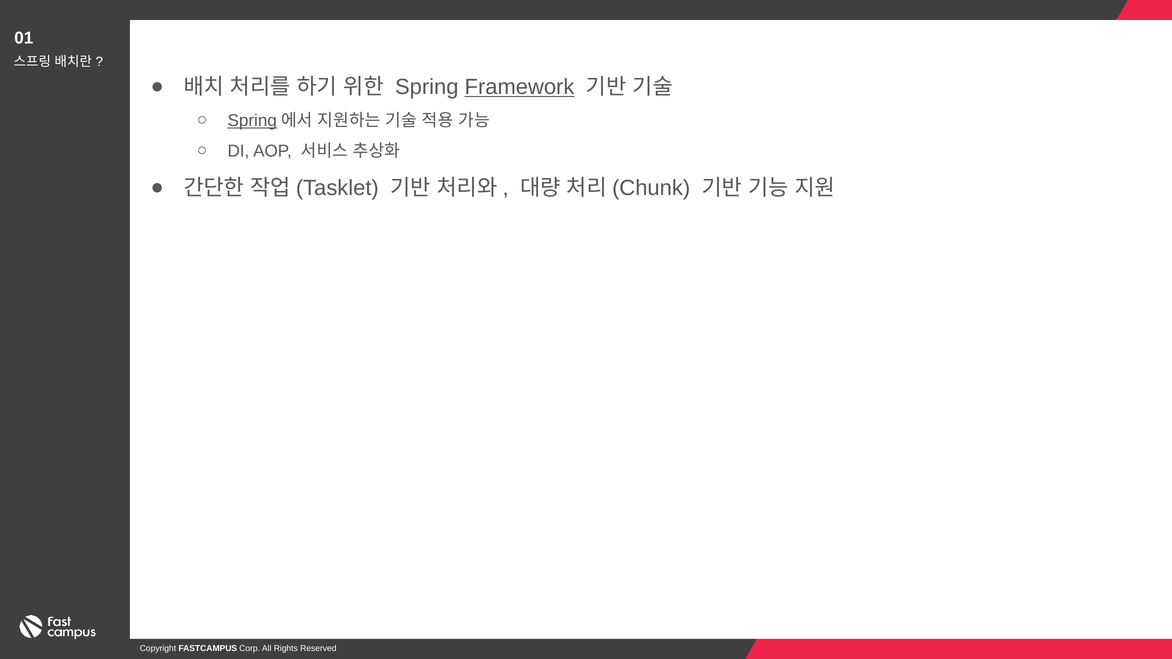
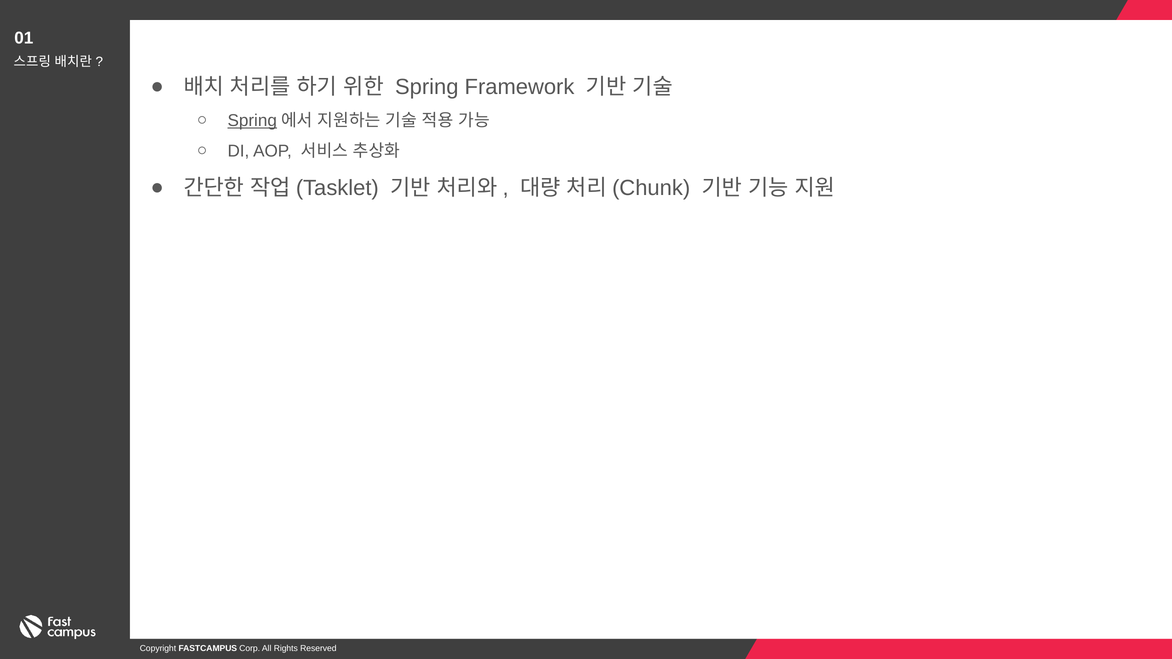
Framework underline: present -> none (520, 87)
